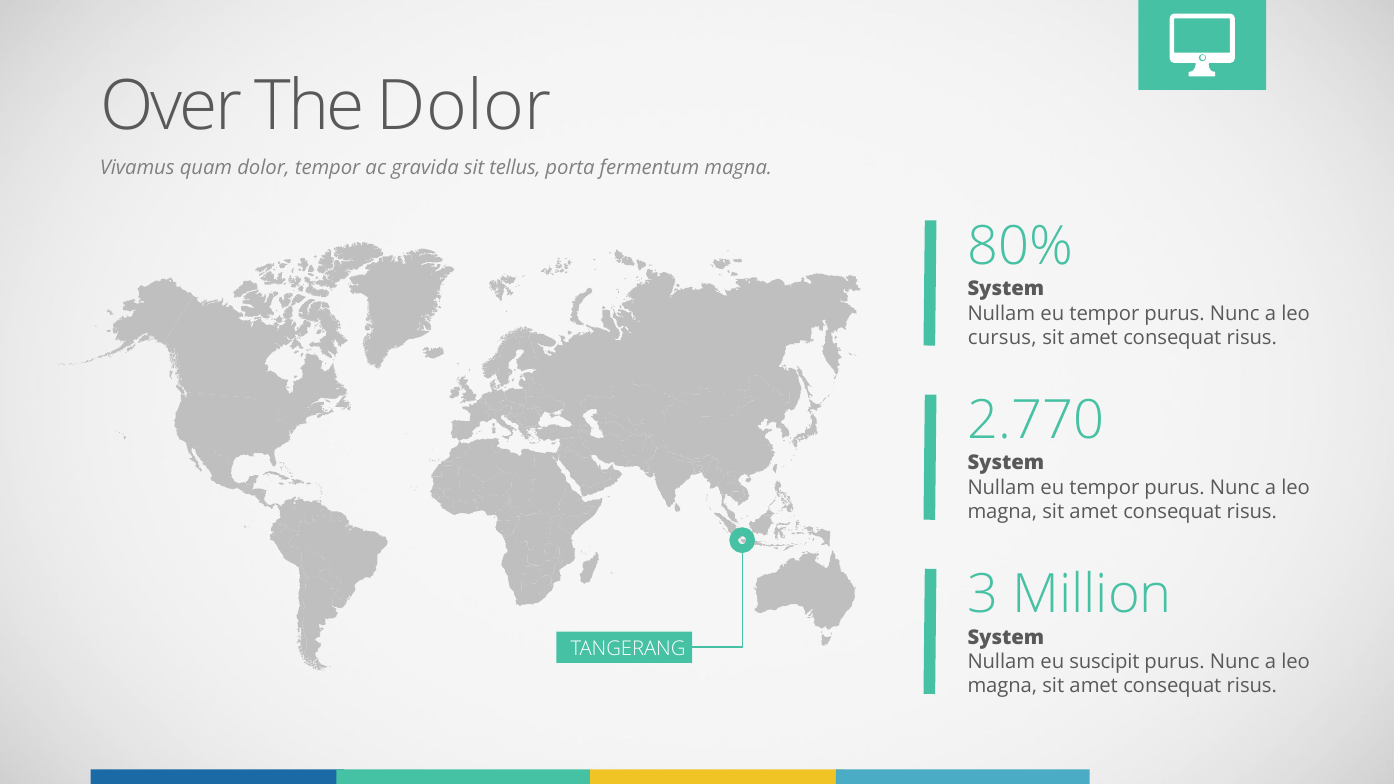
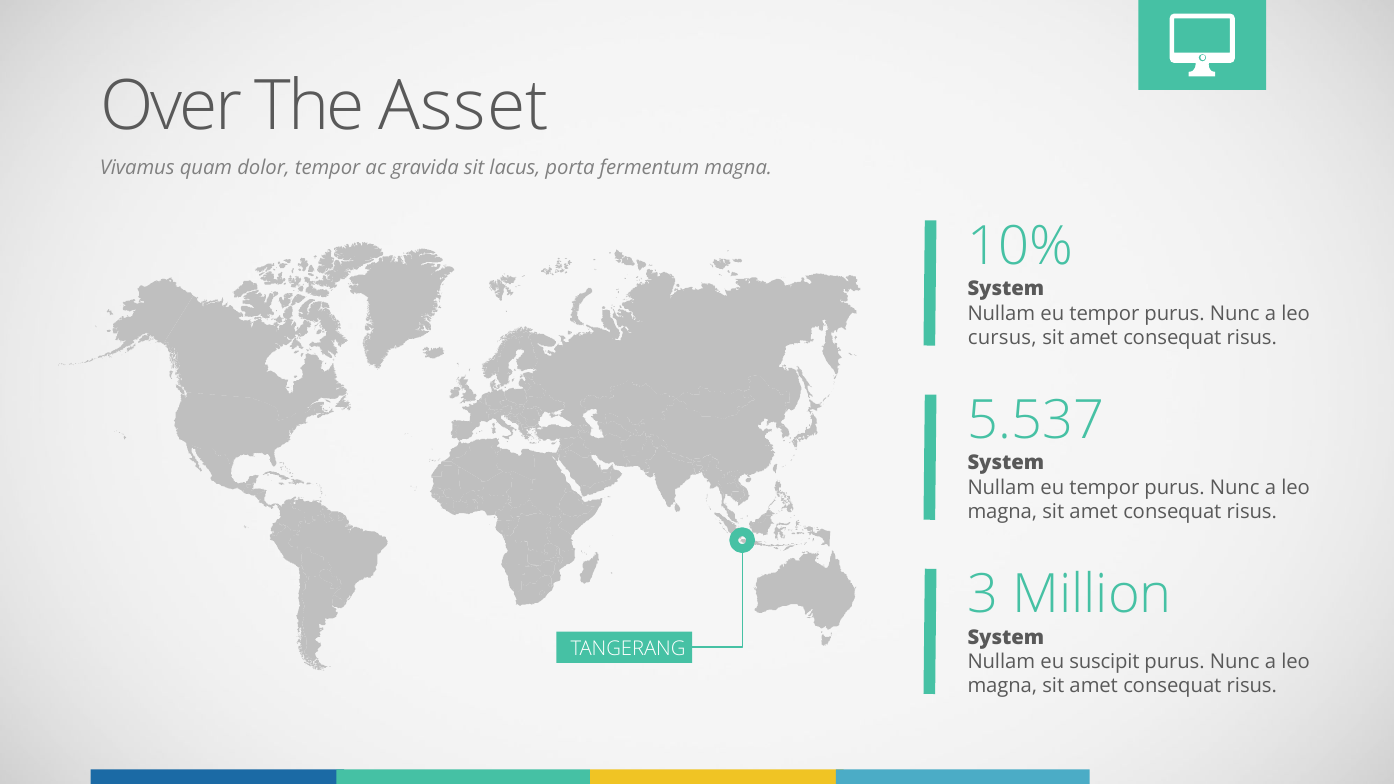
The Dolor: Dolor -> Asset (464, 107)
tellus: tellus -> lacus (515, 168)
80%: 80% -> 10% (1020, 247)
2.770: 2.770 -> 5.537 (1036, 421)
